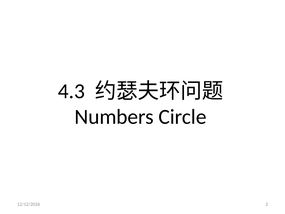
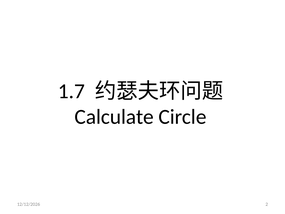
4.3: 4.3 -> 1.7 (71, 91)
Numbers: Numbers -> Calculate (114, 117)
